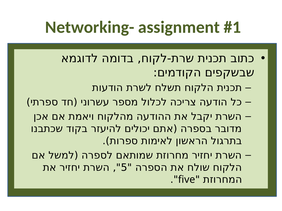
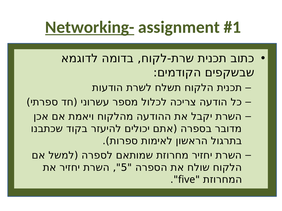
Networking- underline: none -> present (90, 27)
